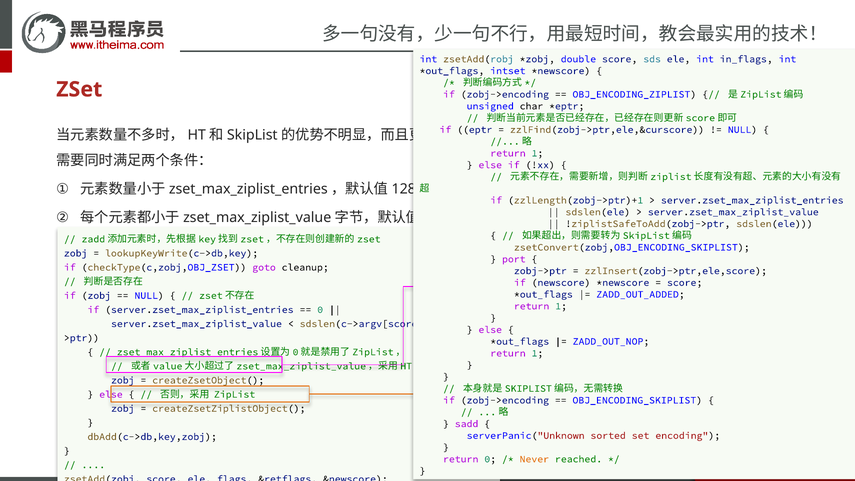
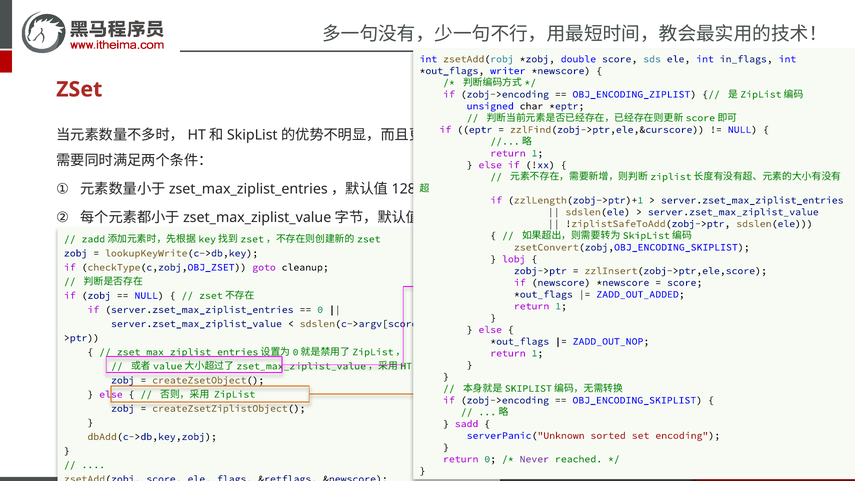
intset: intset -> writer (508, 71)
port: port -> lobj (514, 259)
Never colour: orange -> purple (534, 459)
